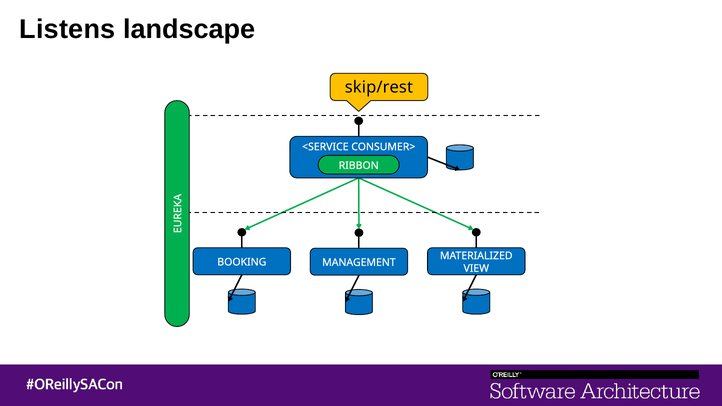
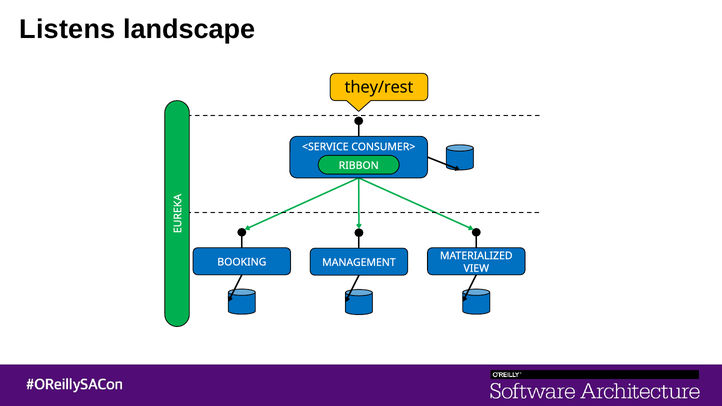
skip/rest: skip/rest -> they/rest (379, 87)
